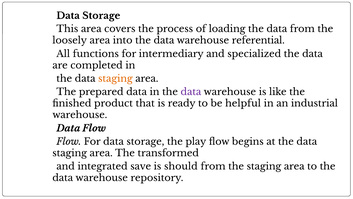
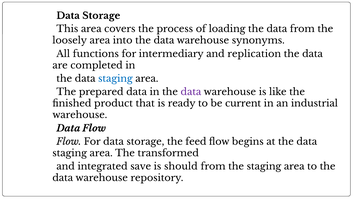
referential: referential -> synonyms (258, 40)
specialized: specialized -> replication (254, 54)
staging colour: orange -> blue (115, 79)
helpful: helpful -> current (243, 103)
play: play -> feed (196, 141)
